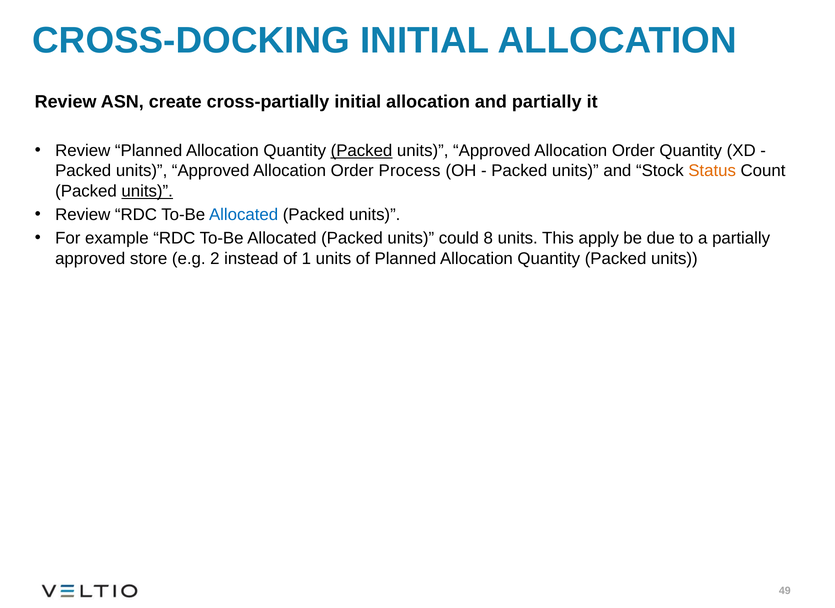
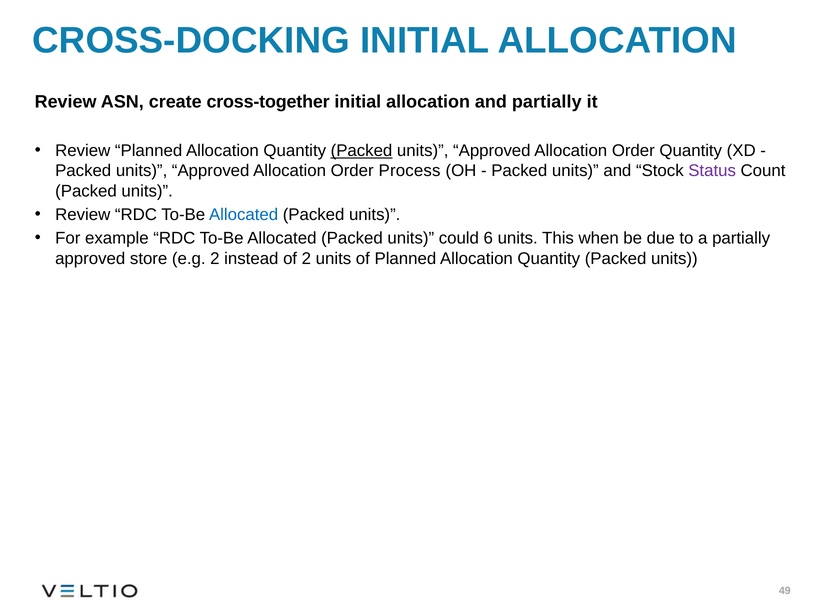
cross-partially: cross-partially -> cross-together (268, 101)
Status colour: orange -> purple (712, 171)
units underline: present -> none (147, 191)
8: 8 -> 6 (488, 238)
apply: apply -> when (599, 238)
of 1: 1 -> 2 (306, 258)
